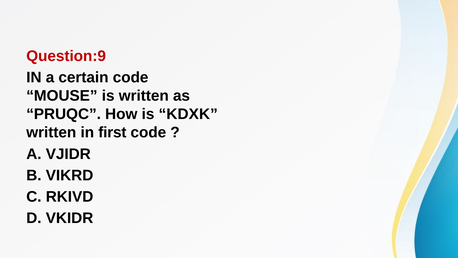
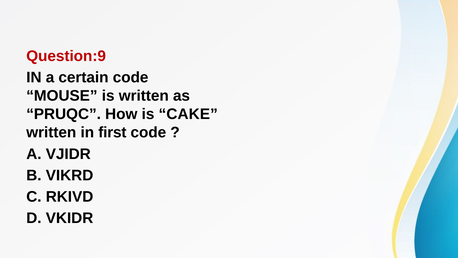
KDXK: KDXK -> CAKE (188, 114)
